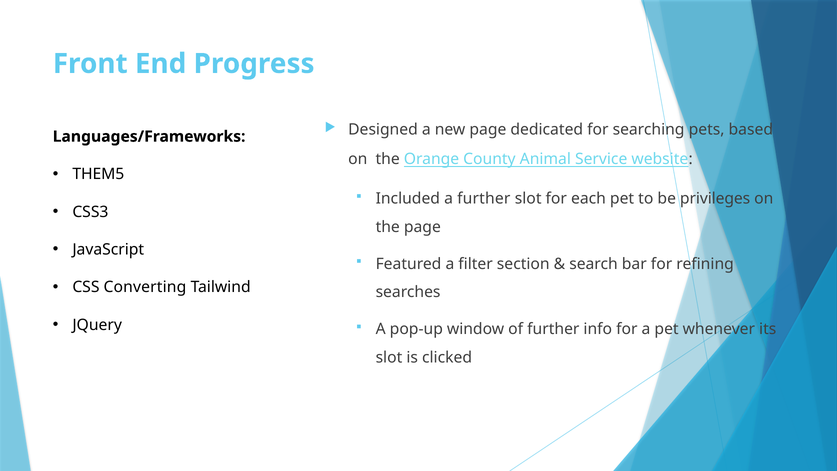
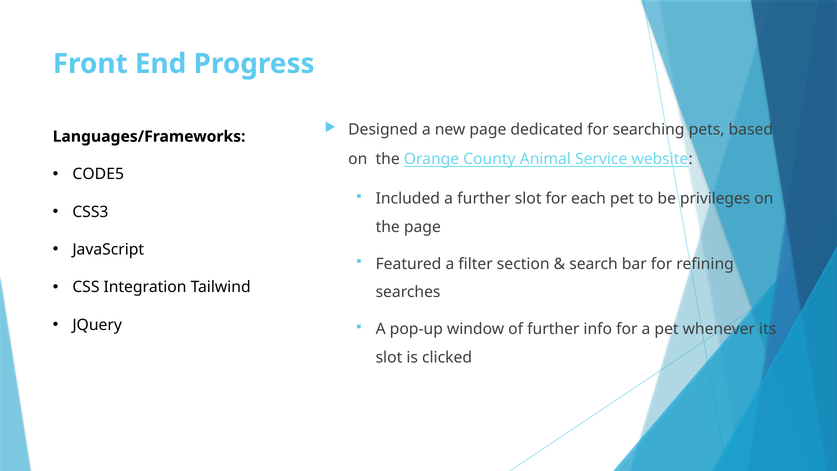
THEM5: THEM5 -> CODE5 (98, 174)
Converting: Converting -> Integration (145, 287)
